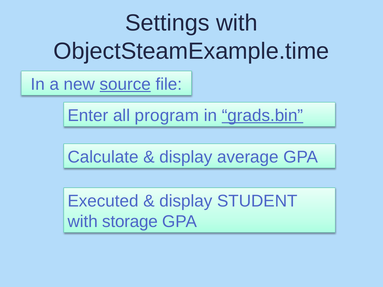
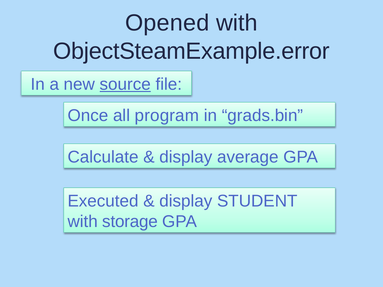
Settings: Settings -> Opened (167, 23)
ObjectSteamExample.time: ObjectSteamExample.time -> ObjectSteamExample.error (191, 51)
Enter: Enter -> Once (88, 116)
grads.bin underline: present -> none (262, 116)
